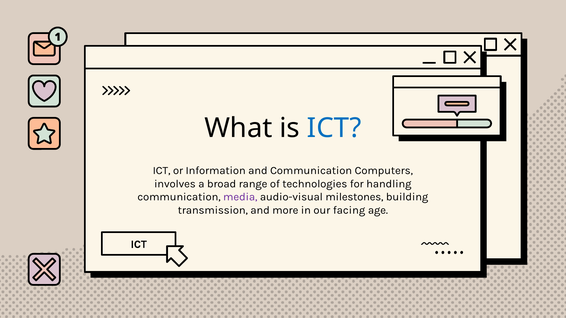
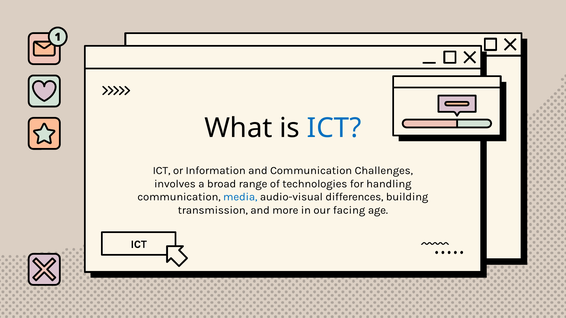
Computers: Computers -> Challenges (384, 171)
media colour: purple -> blue (240, 197)
milestones: milestones -> differences (354, 197)
